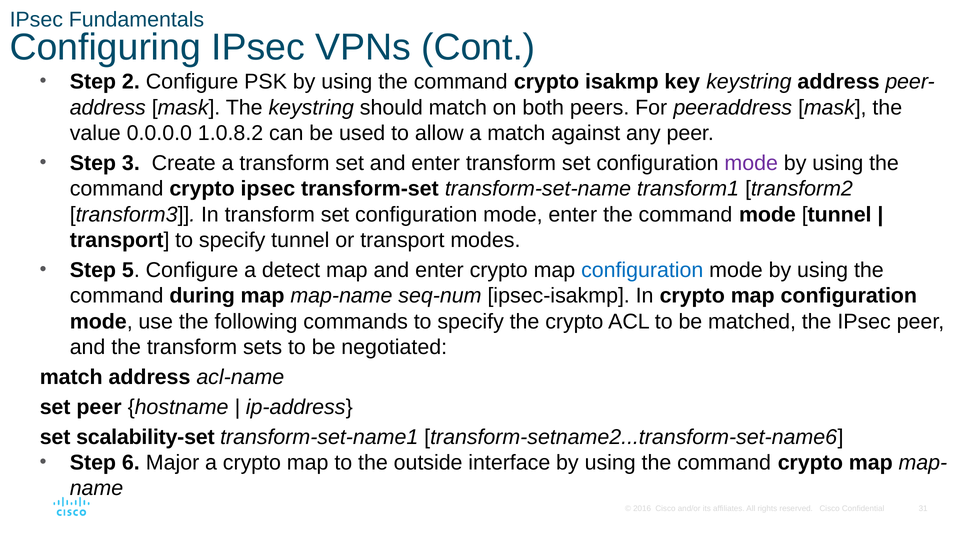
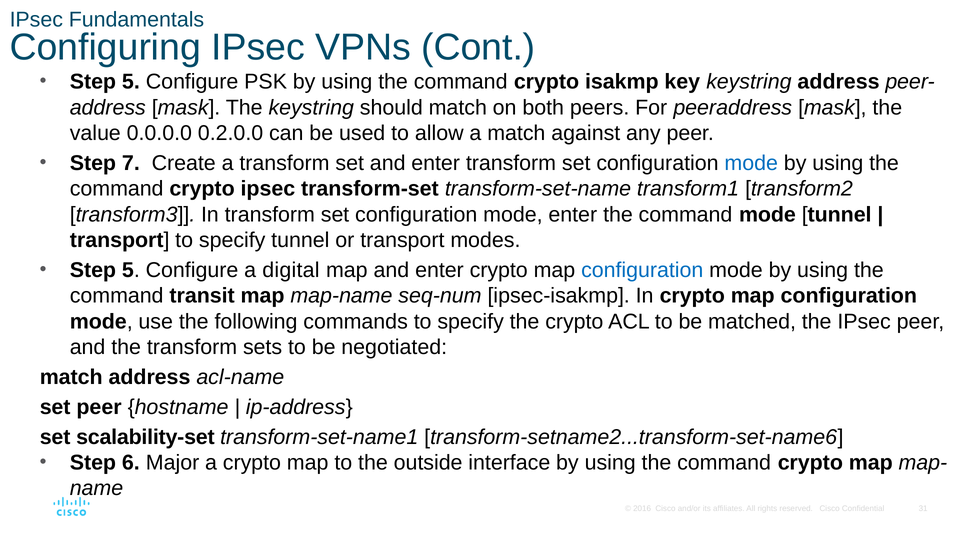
2: 2 -> 5 (131, 82)
1.0.8.2: 1.0.8.2 -> 0.2.0.0 (231, 133)
3: 3 -> 7 (131, 163)
mode colour: purple -> blue (751, 163)
detect: detect -> digital (291, 270)
during: during -> transit (202, 296)
